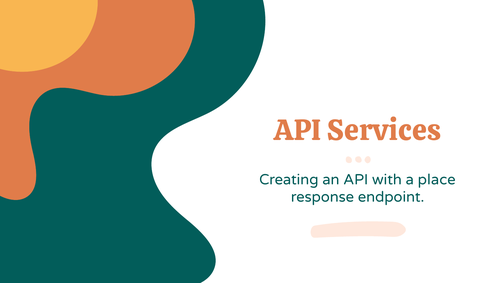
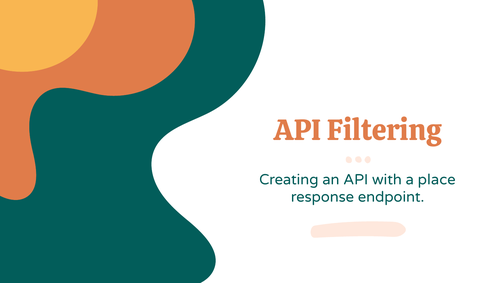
Services: Services -> Filtering (384, 130)
